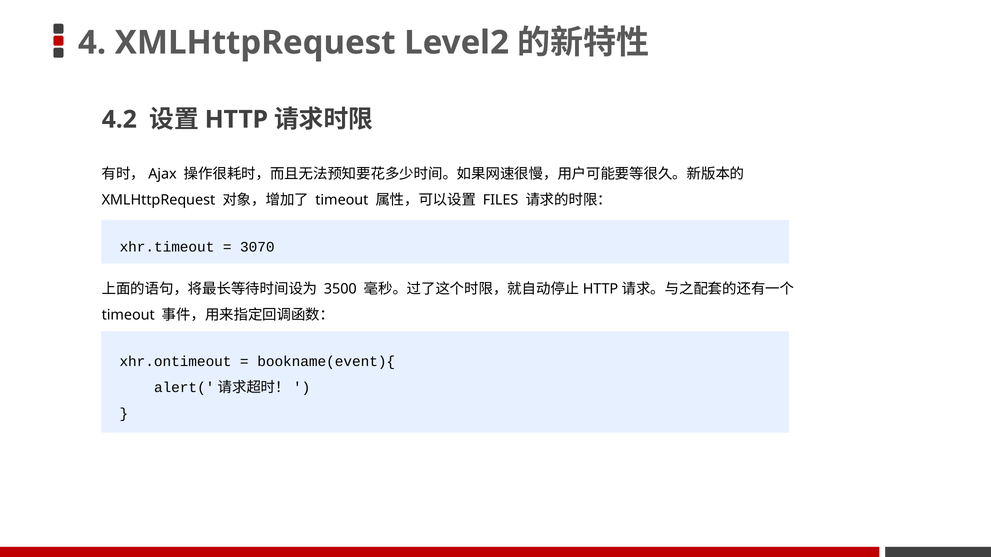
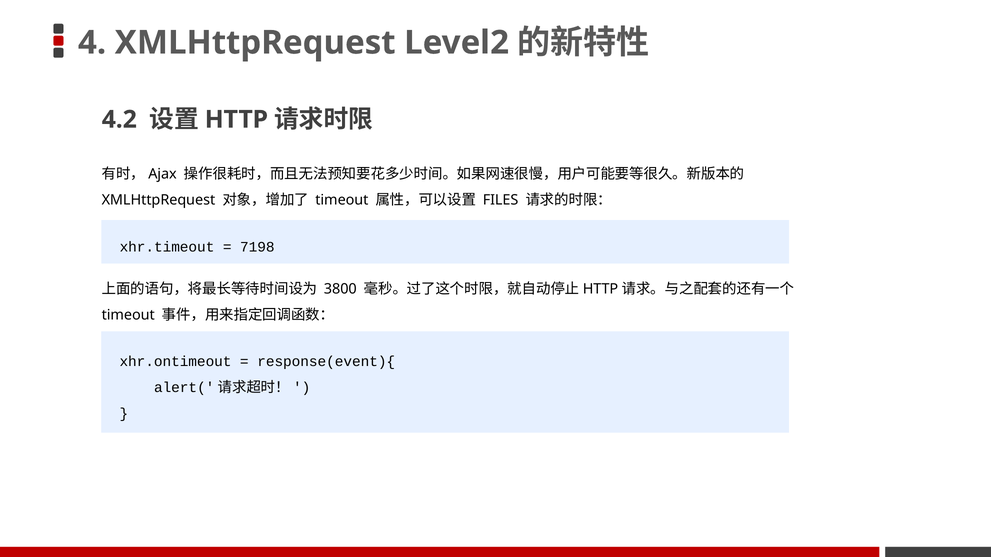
3070: 3070 -> 7198 (257, 247)
3500: 3500 -> 3800 (340, 289)
bookname(event){: bookname(event){ -> response(event){ (326, 362)
